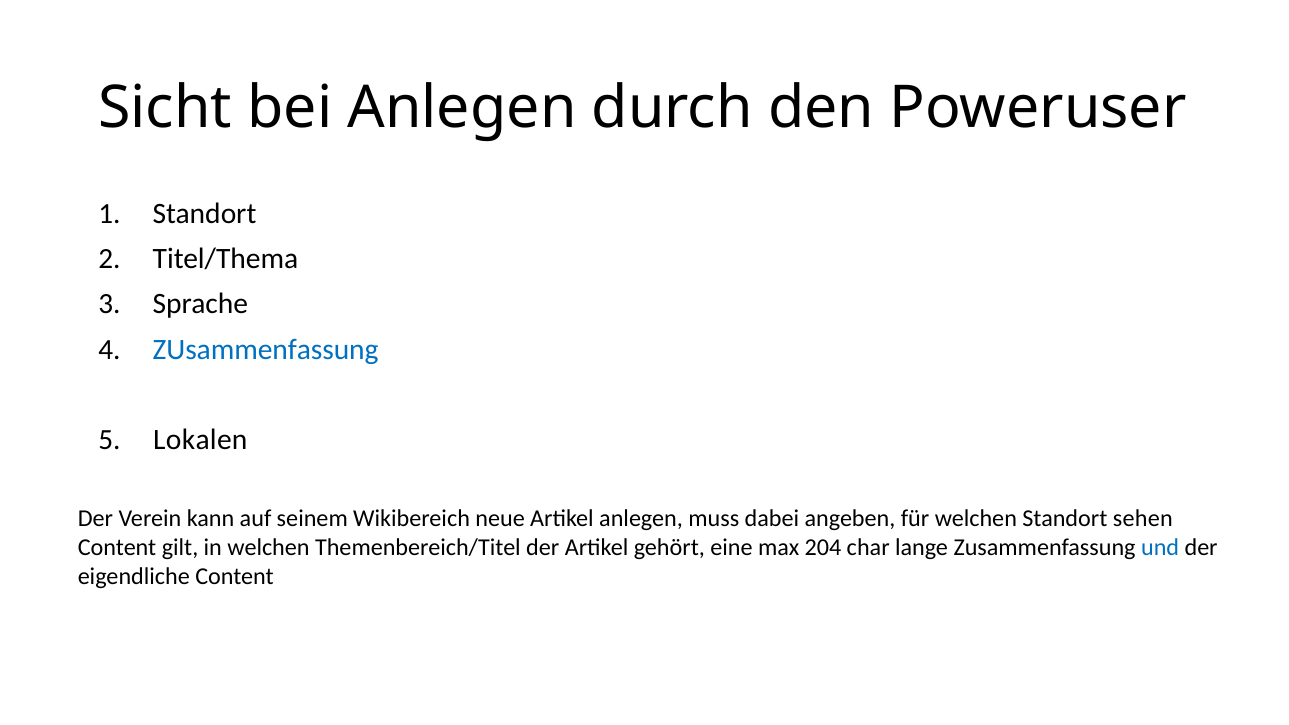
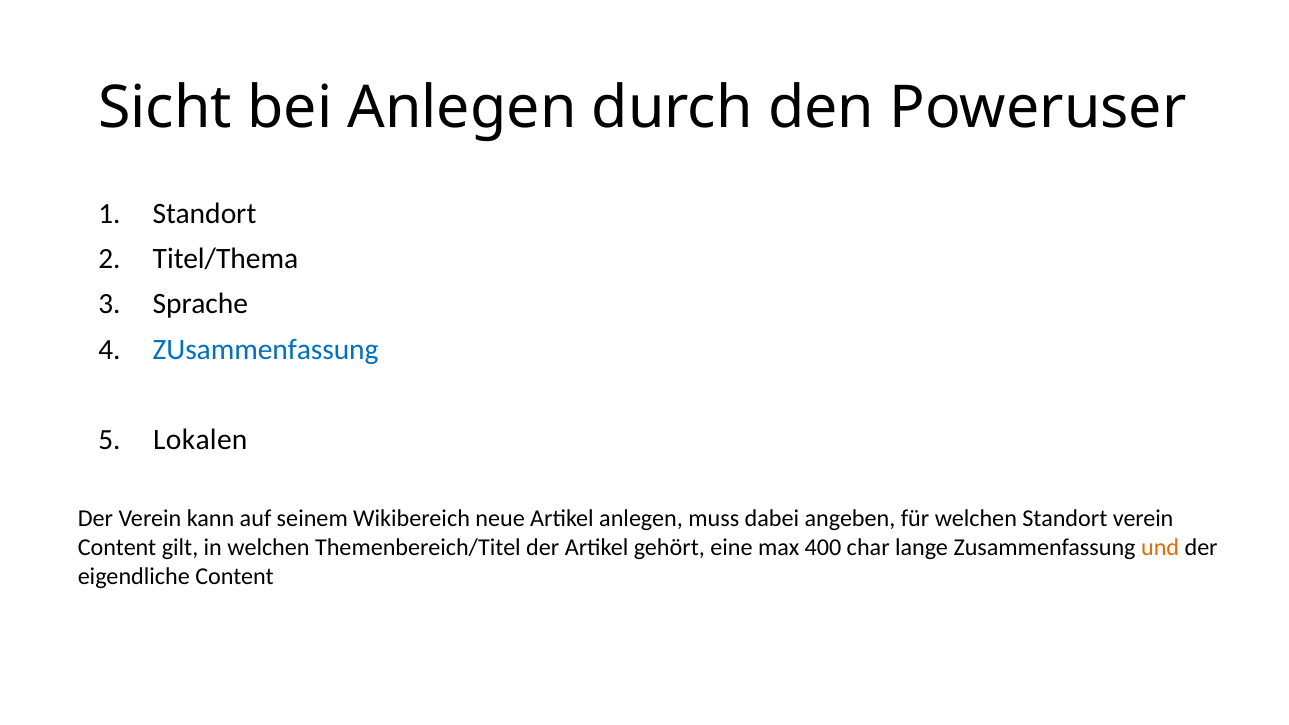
Standort sehen: sehen -> verein (1143, 518)
204: 204 -> 400 (823, 547)
und colour: blue -> orange (1160, 547)
